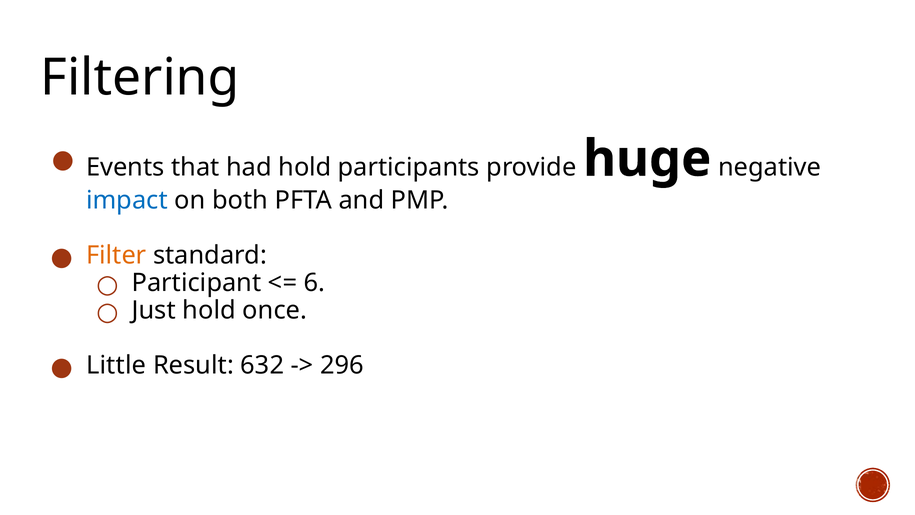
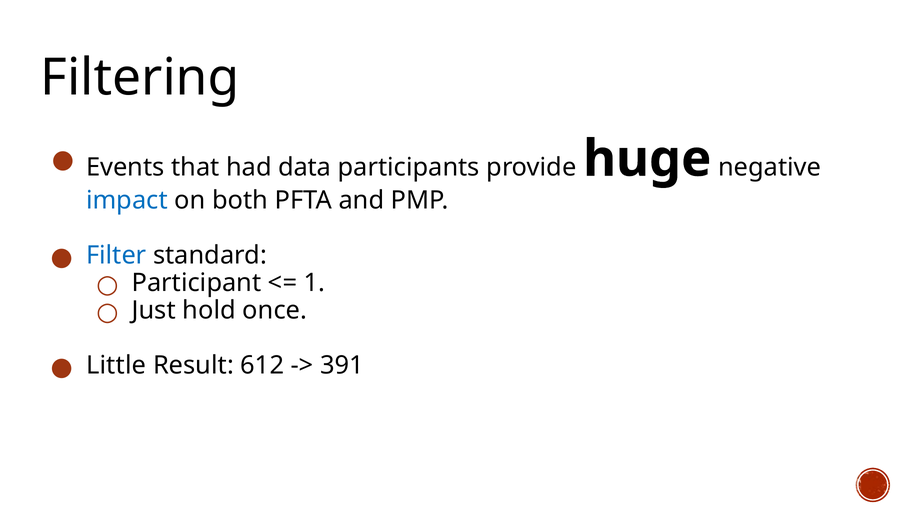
had hold: hold -> data (305, 167)
Filter colour: orange -> blue (116, 255)
6: 6 -> 1 (314, 283)
632: 632 -> 612 (262, 365)
296: 296 -> 391 (342, 365)
